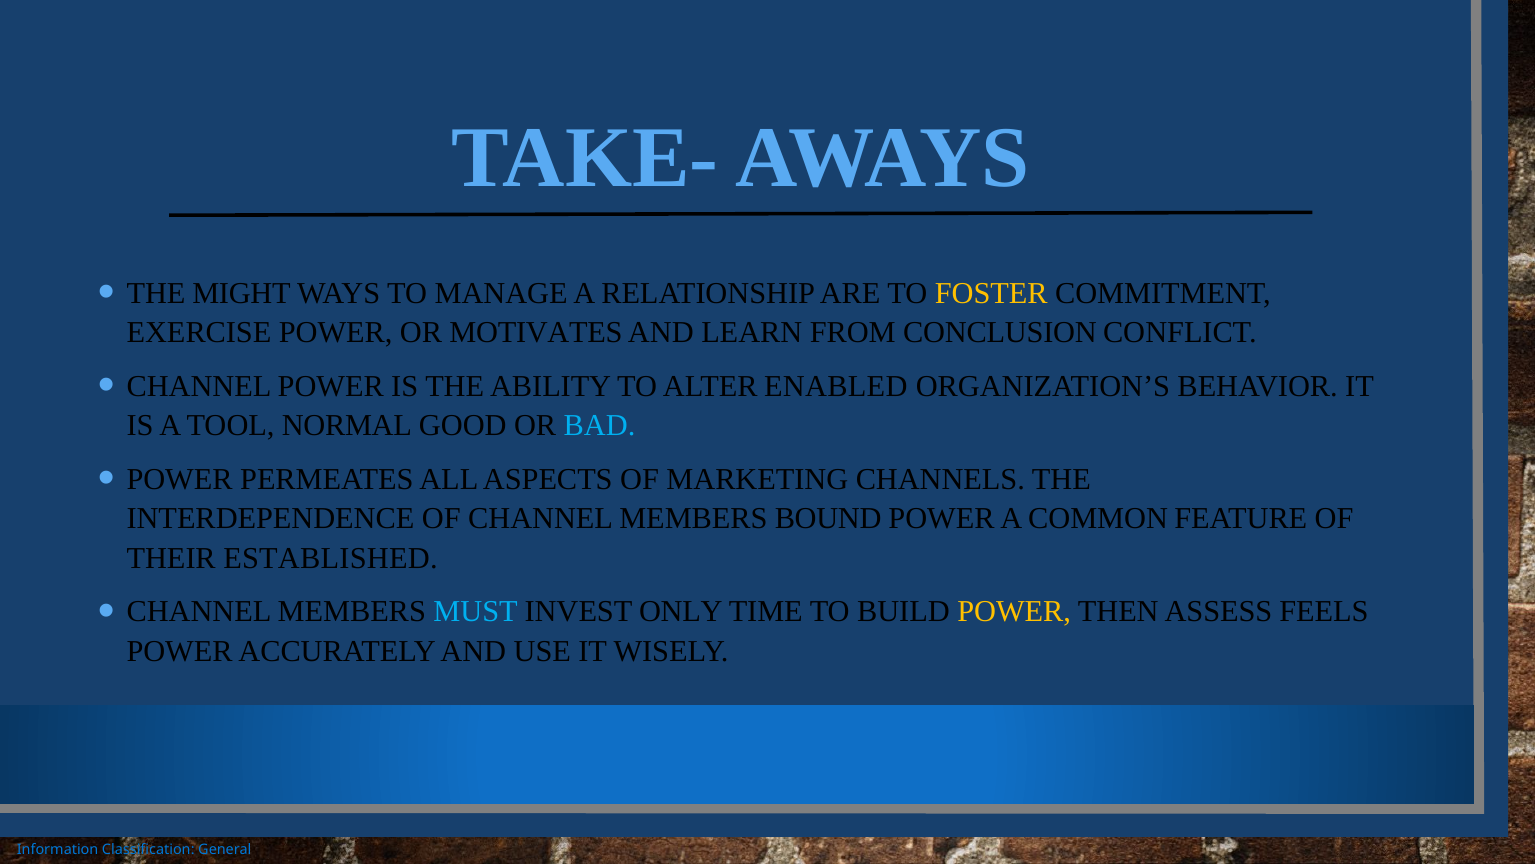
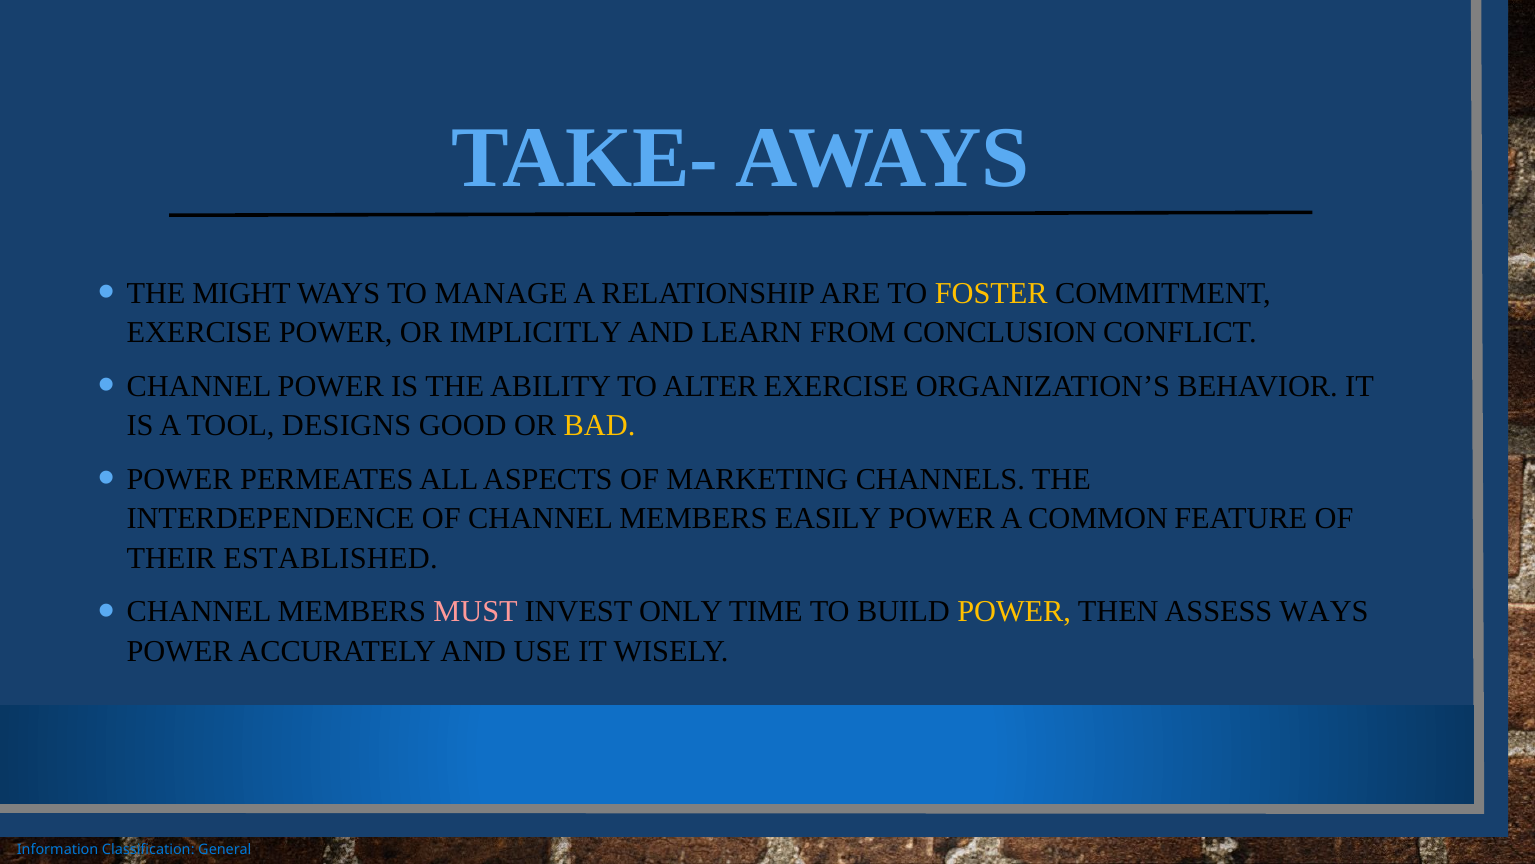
MOTIVATES: MOTIVATES -> IMPLICITLY (536, 332)
ALTER ENABLED: ENABLED -> EXERCISE (836, 386)
NORMAL: NORMAL -> DESIGNS (347, 425)
BAD colour: light blue -> yellow (600, 425)
BOUND: BOUND -> EASILY (828, 518)
MUST colour: light blue -> pink (476, 611)
ASSESS FEELS: FEELS -> WAYS (1324, 611)
